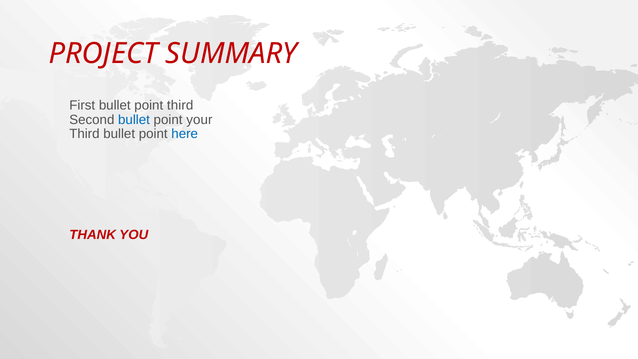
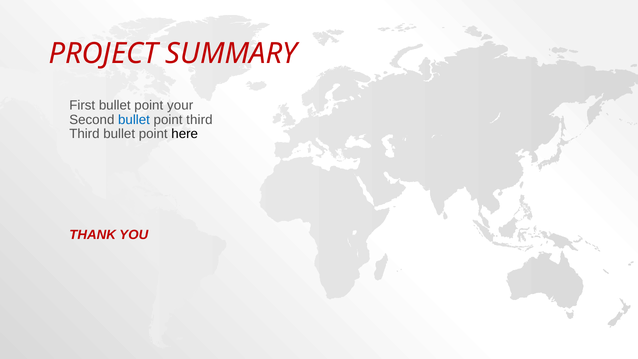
point third: third -> your (180, 105)
point your: your -> third (199, 120)
here colour: blue -> black (185, 134)
